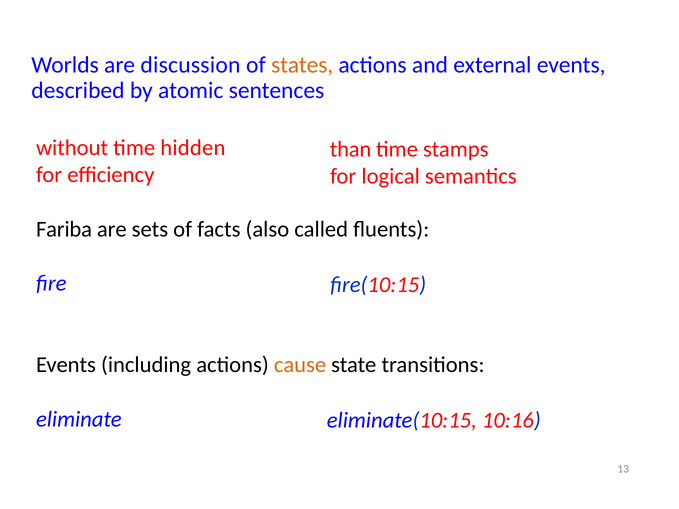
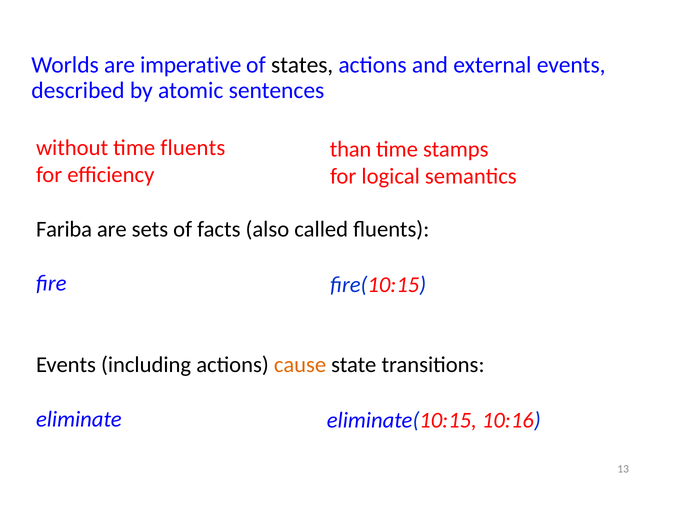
discussion: discussion -> imperative (191, 65)
states colour: orange -> black (302, 65)
time hidden: hidden -> fluents (193, 148)
